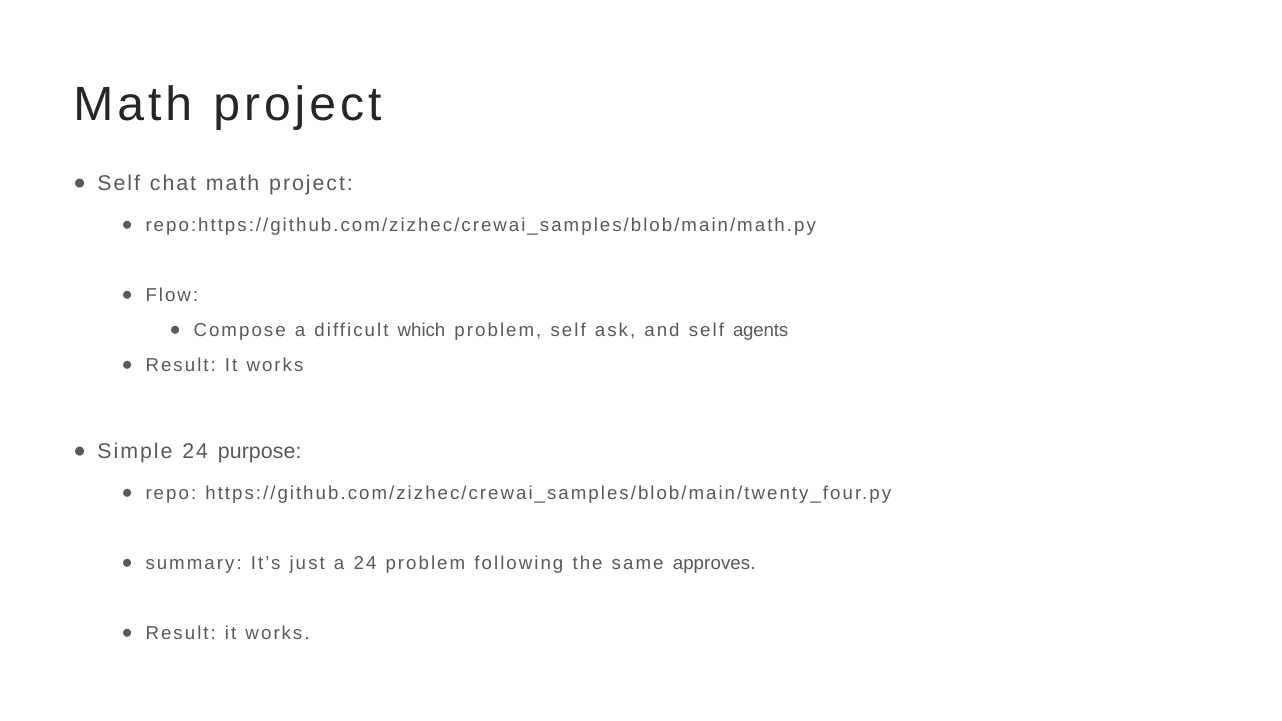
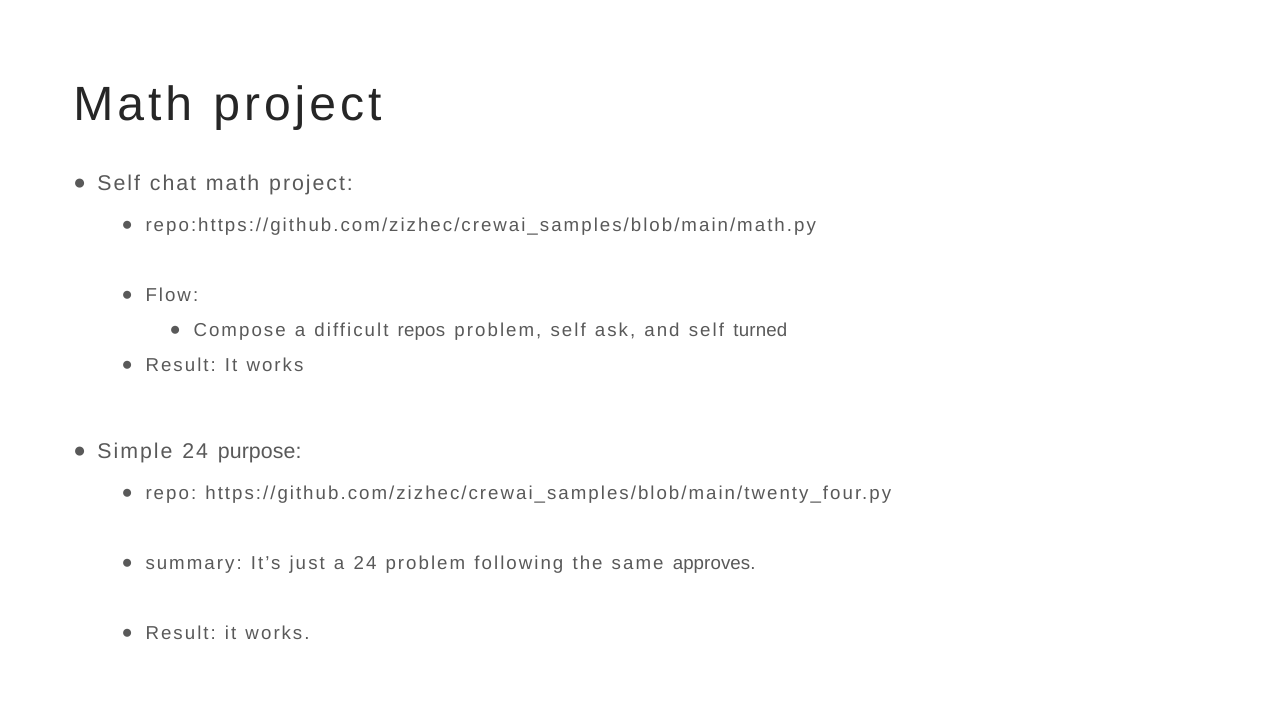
which: which -> repos (421, 330)
agents: agents -> turned (760, 330)
